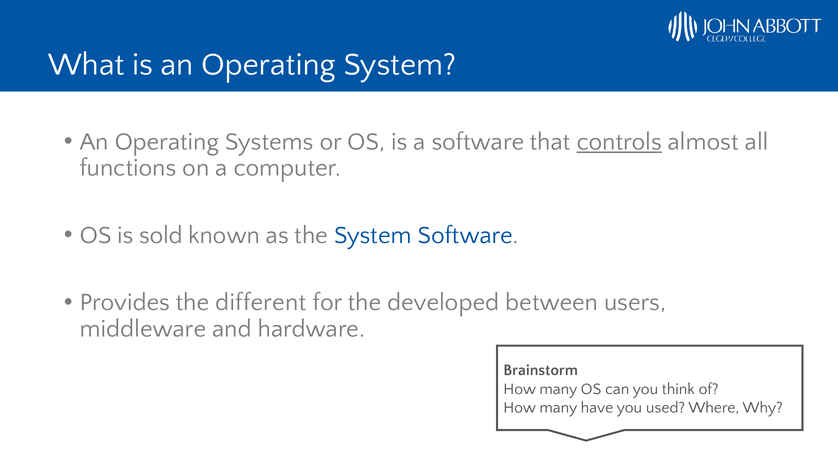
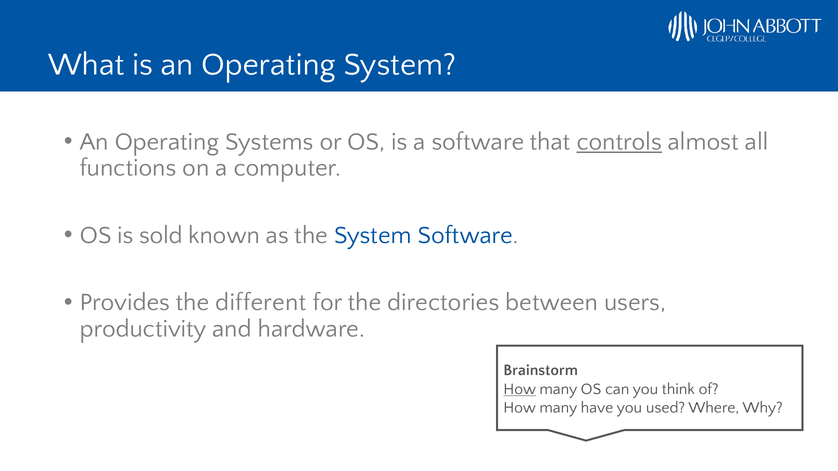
developed: developed -> directories (443, 303)
middleware: middleware -> productivity (143, 329)
How underline: none -> present (520, 389)
